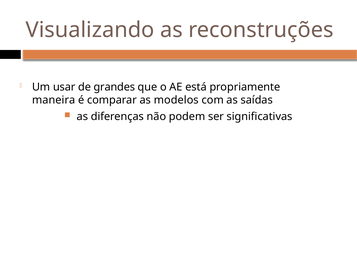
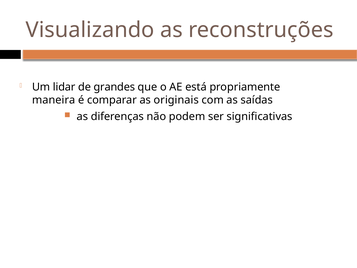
usar: usar -> lidar (64, 87)
modelos: modelos -> originais (176, 100)
